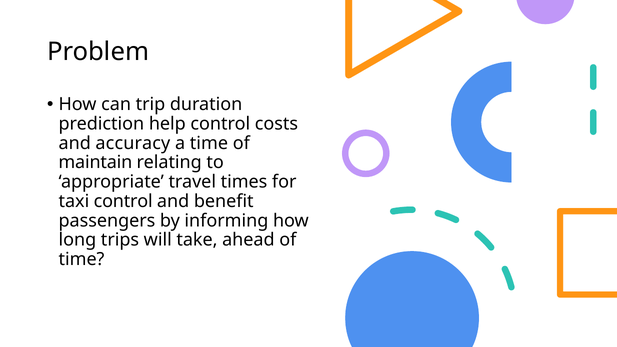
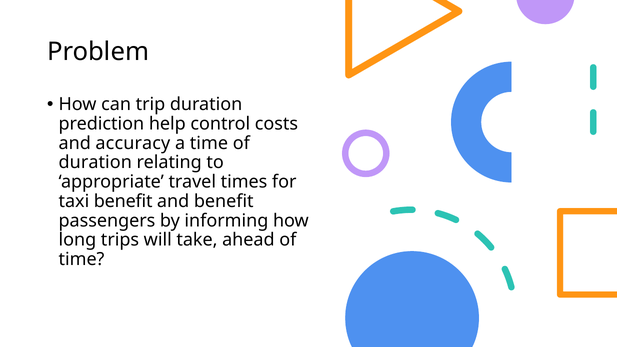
maintain: maintain -> duration (95, 162)
taxi control: control -> benefit (123, 201)
